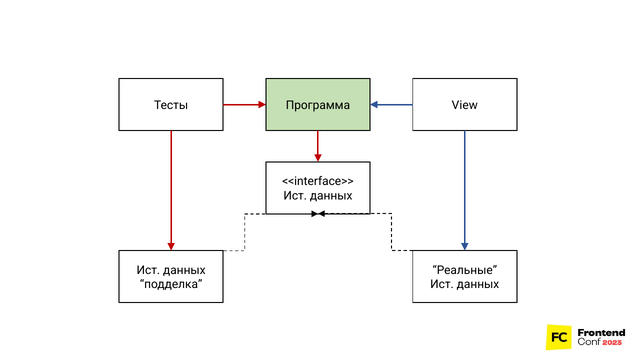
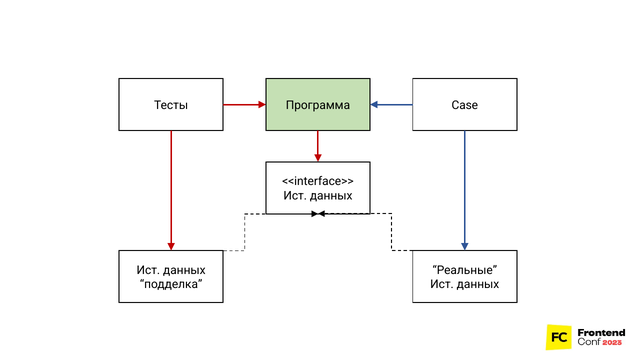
View: View -> Case (465, 105)
